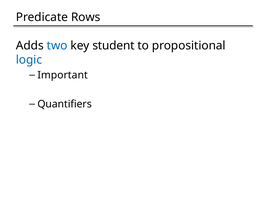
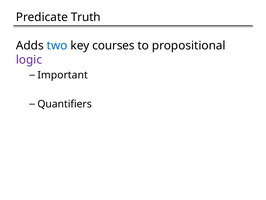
Rows: Rows -> Truth (86, 17)
student: student -> courses (113, 45)
logic colour: blue -> purple (29, 60)
